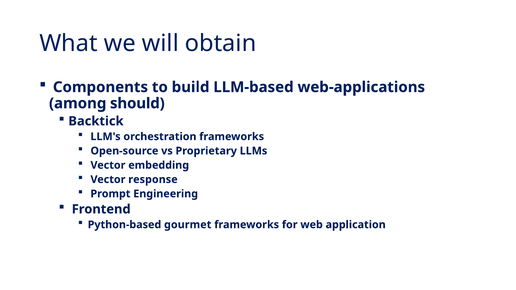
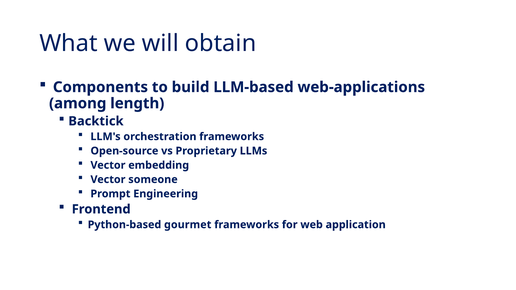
should: should -> length (137, 103)
response: response -> someone (153, 180)
